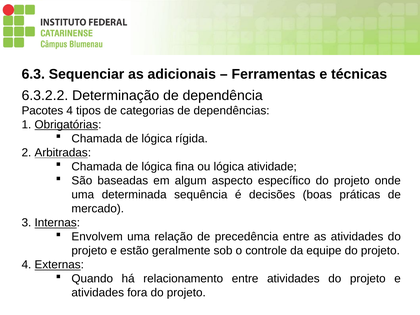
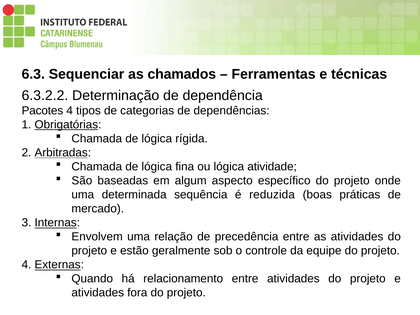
adicionais: adicionais -> chamados (182, 74)
decisões: decisões -> reduzida (272, 195)
